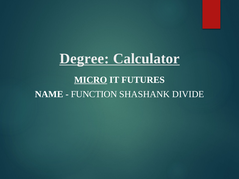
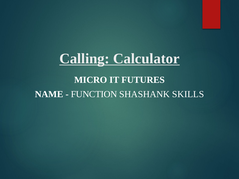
Degree: Degree -> Calling (84, 59)
MICRO underline: present -> none (91, 80)
DIVIDE: DIVIDE -> SKILLS (188, 94)
